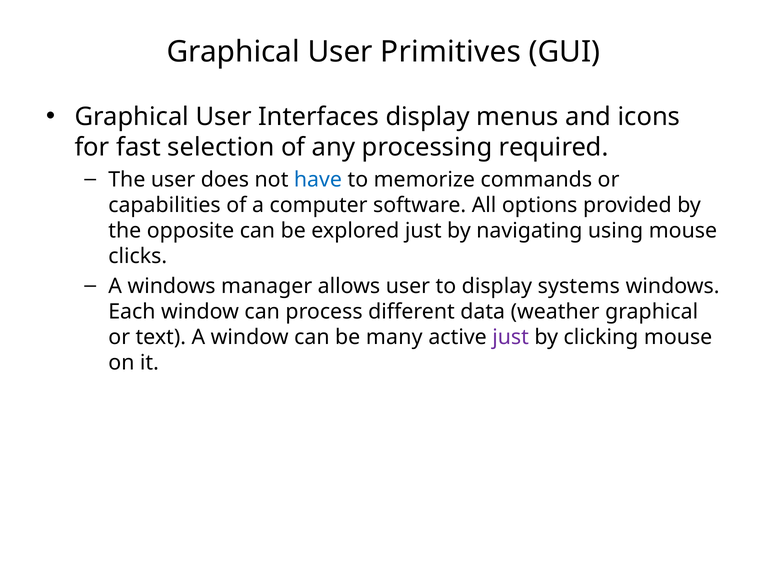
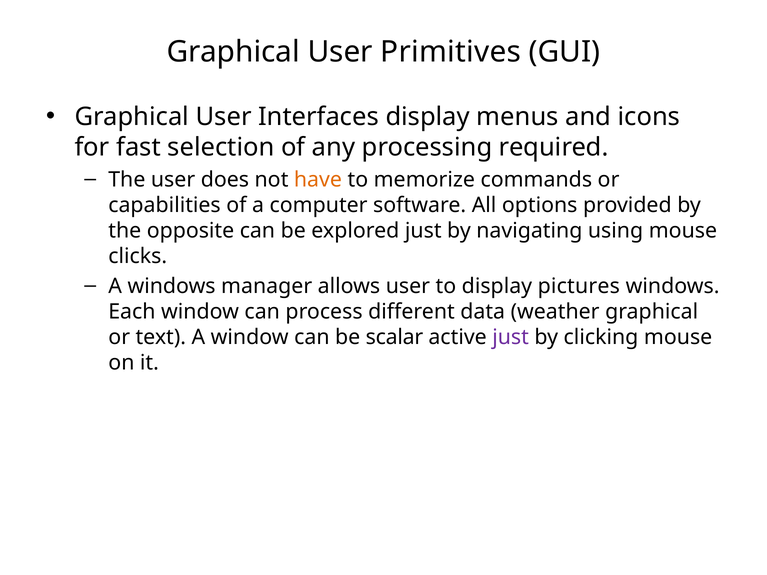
have colour: blue -> orange (318, 180)
systems: systems -> pictures (579, 286)
many: many -> scalar (394, 337)
